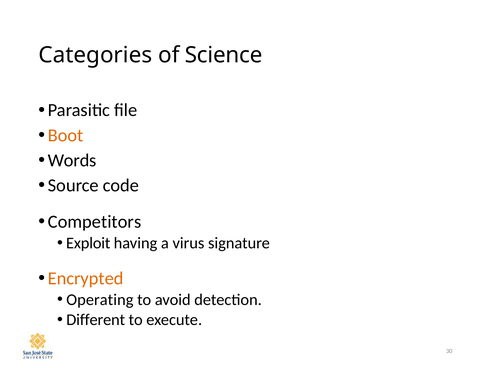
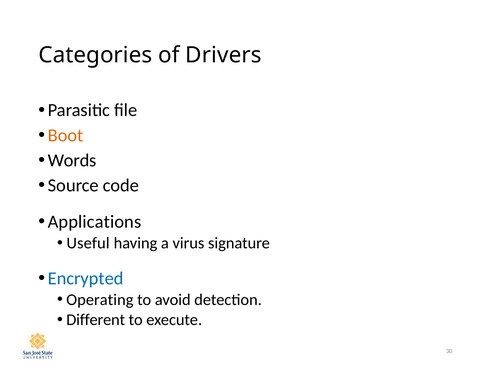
Science: Science -> Drivers (224, 55)
Competitors: Competitors -> Applications (95, 222)
Exploit: Exploit -> Useful (88, 243)
Encrypted colour: orange -> blue (86, 278)
